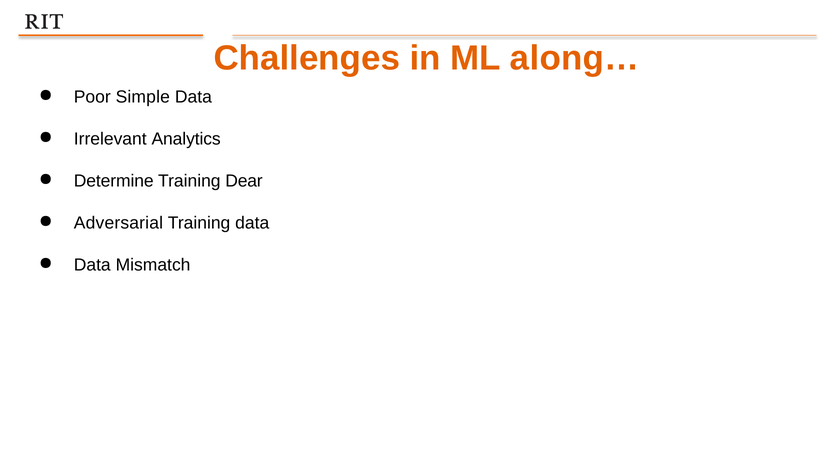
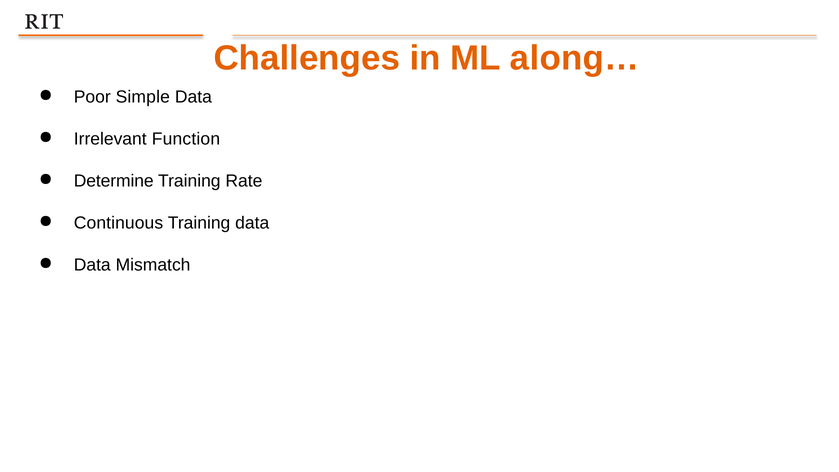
Analytics: Analytics -> Function (186, 139)
Dear: Dear -> Rate (244, 181)
Adversarial: Adversarial -> Continuous (118, 223)
